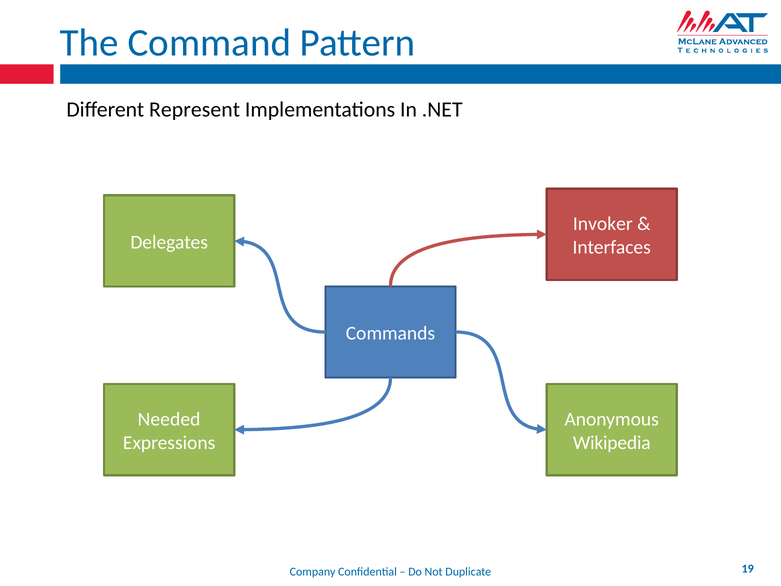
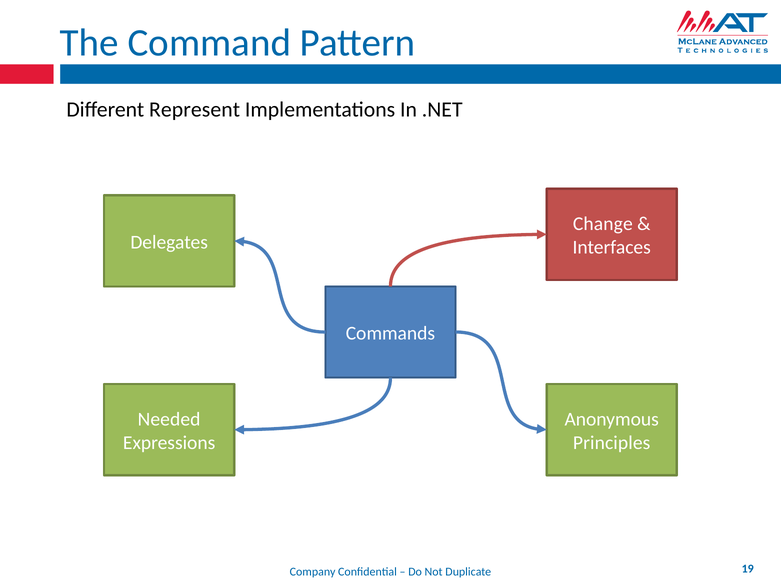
Invoker: Invoker -> Change (603, 224)
Wikipedia: Wikipedia -> Principles (612, 443)
